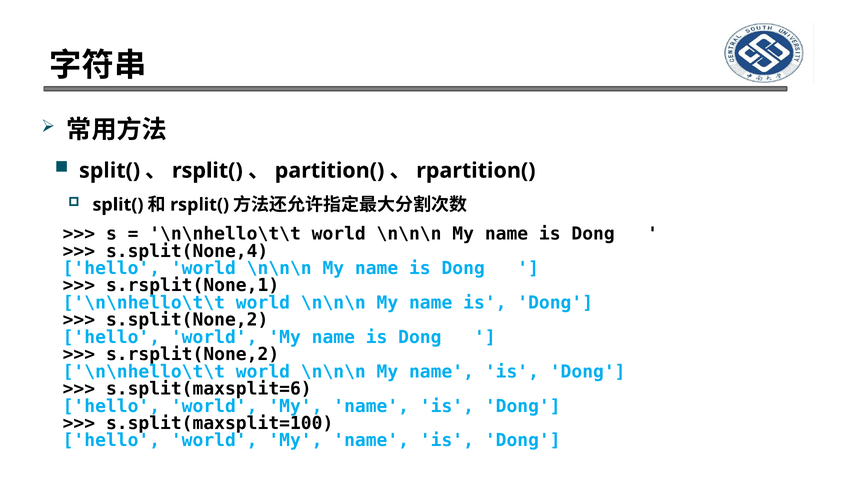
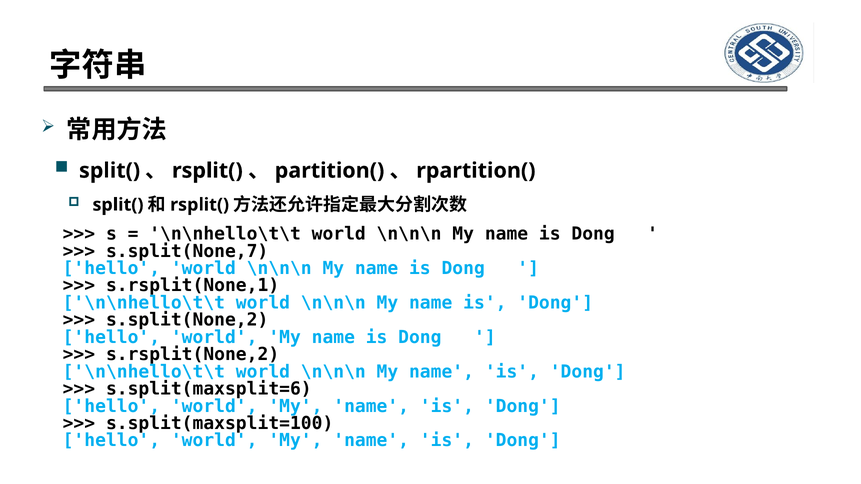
s.split(None,4: s.split(None,4 -> s.split(None,7 (187, 251)
